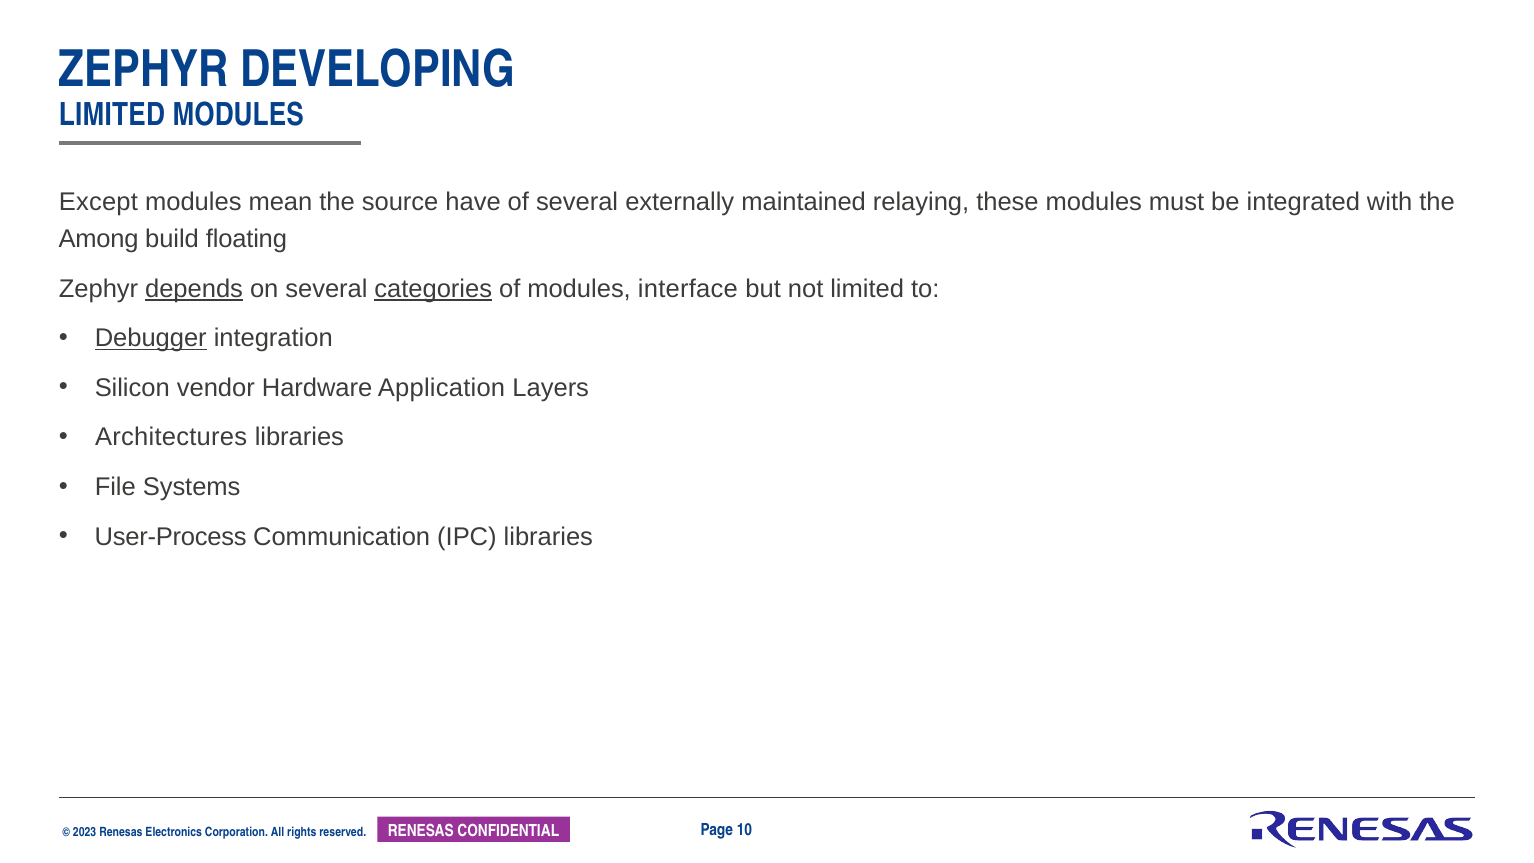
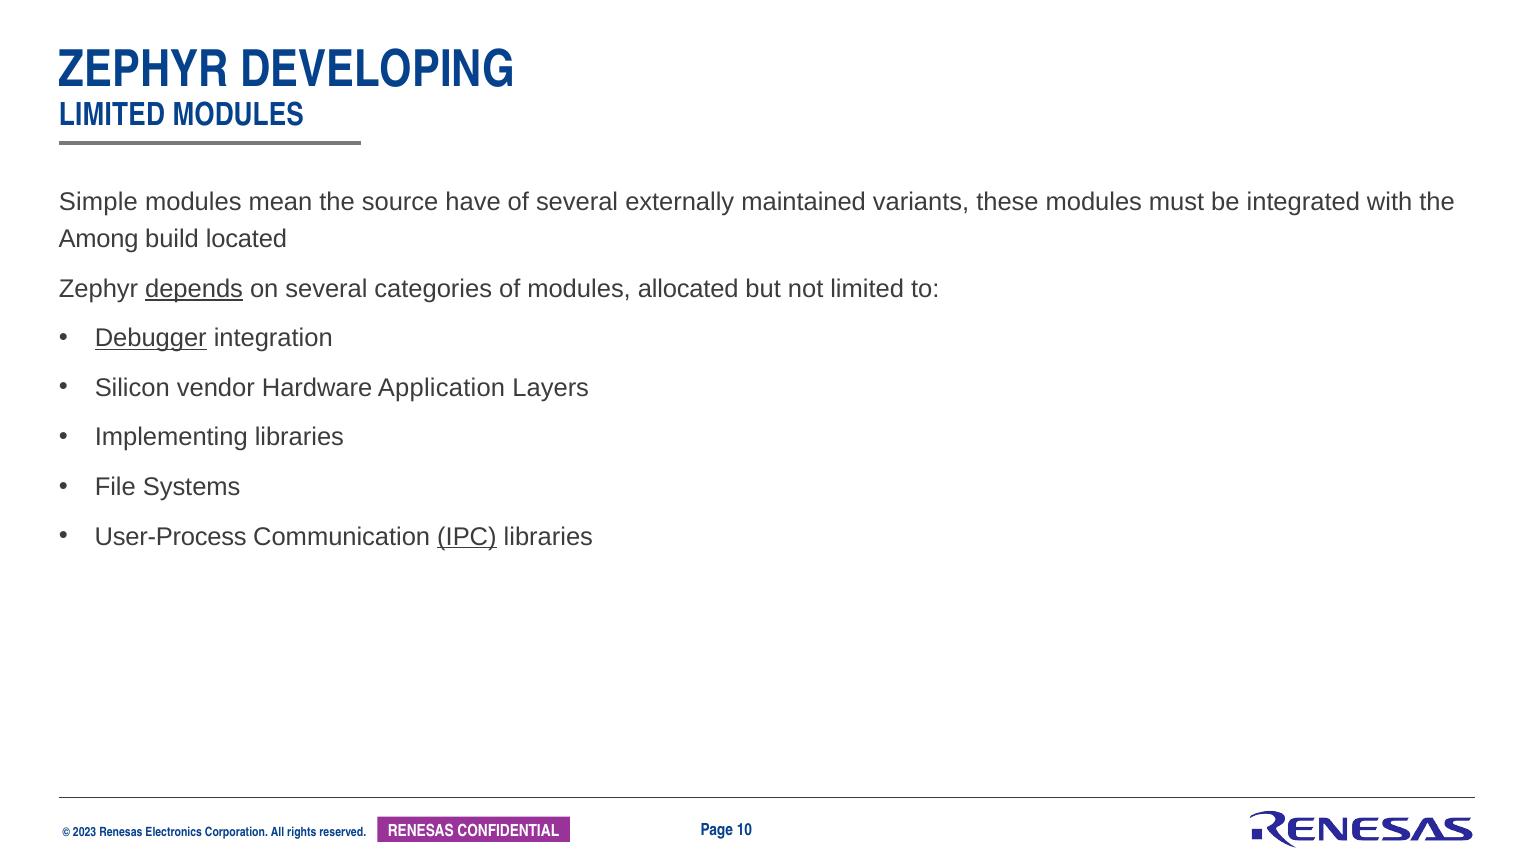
Except: Except -> Simple (98, 203)
relaying: relaying -> variants (921, 203)
floating: floating -> located (246, 239)
categories underline: present -> none (433, 289)
interface: interface -> allocated (688, 289)
Architectures: Architectures -> Implementing (171, 437)
IPC underline: none -> present (467, 537)
